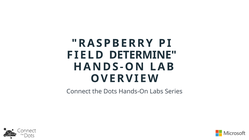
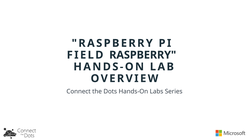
FIELD DETERMINE: DETERMINE -> RASPBERRY (143, 55)
